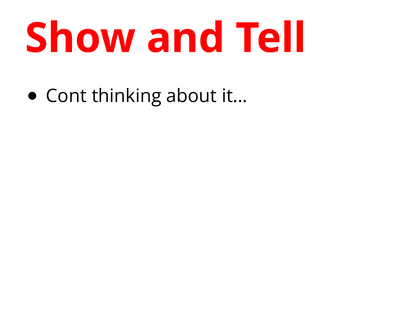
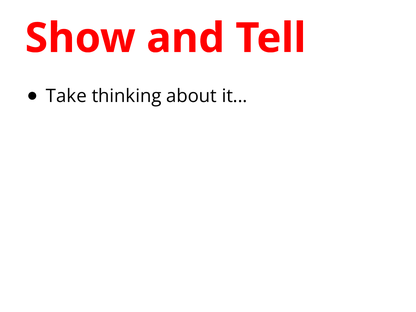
Cont: Cont -> Take (66, 96)
